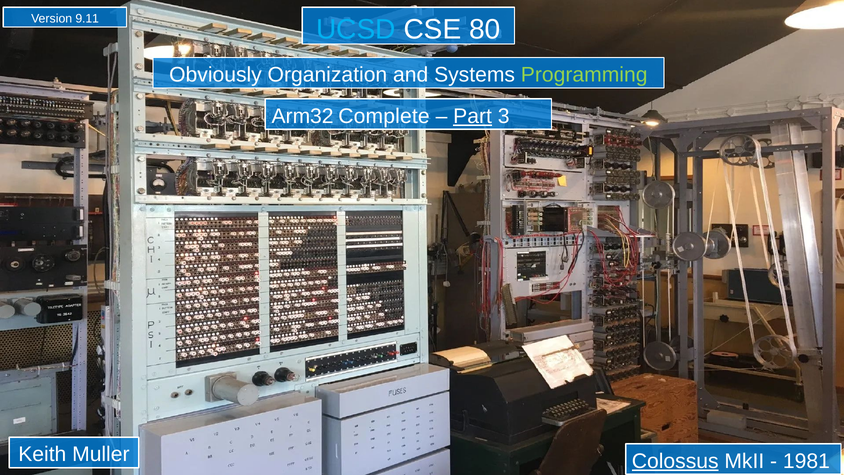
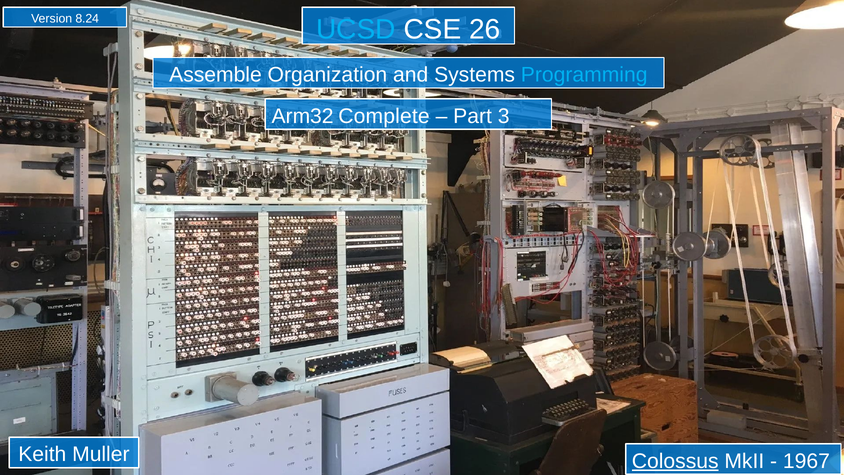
9.11: 9.11 -> 8.24 (87, 19)
80: 80 -> 26 (485, 29)
Obviously: Obviously -> Assemble (215, 75)
Programming colour: light green -> light blue (584, 75)
Part underline: present -> none (473, 116)
1981: 1981 -> 1967 (806, 461)
